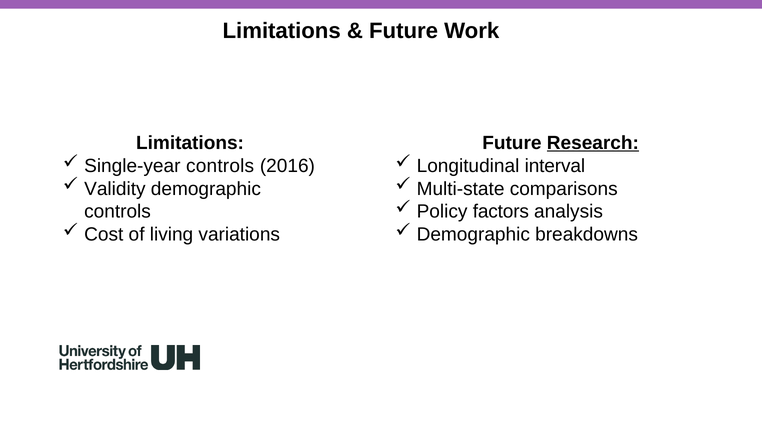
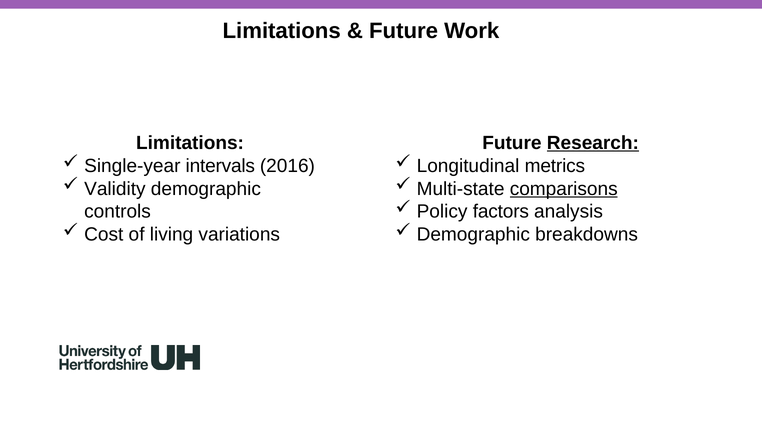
Single-year controls: controls -> intervals (220, 166)
interval: interval -> metrics (555, 166)
comparisons underline: none -> present (564, 189)
